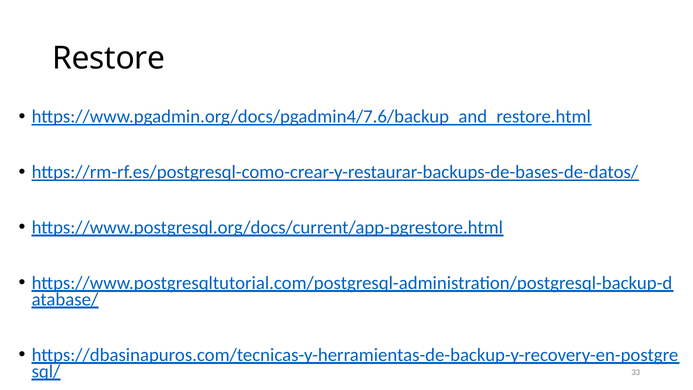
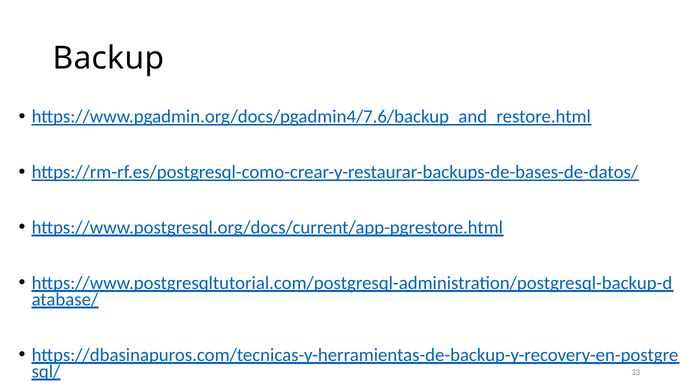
Restore: Restore -> Backup (108, 58)
